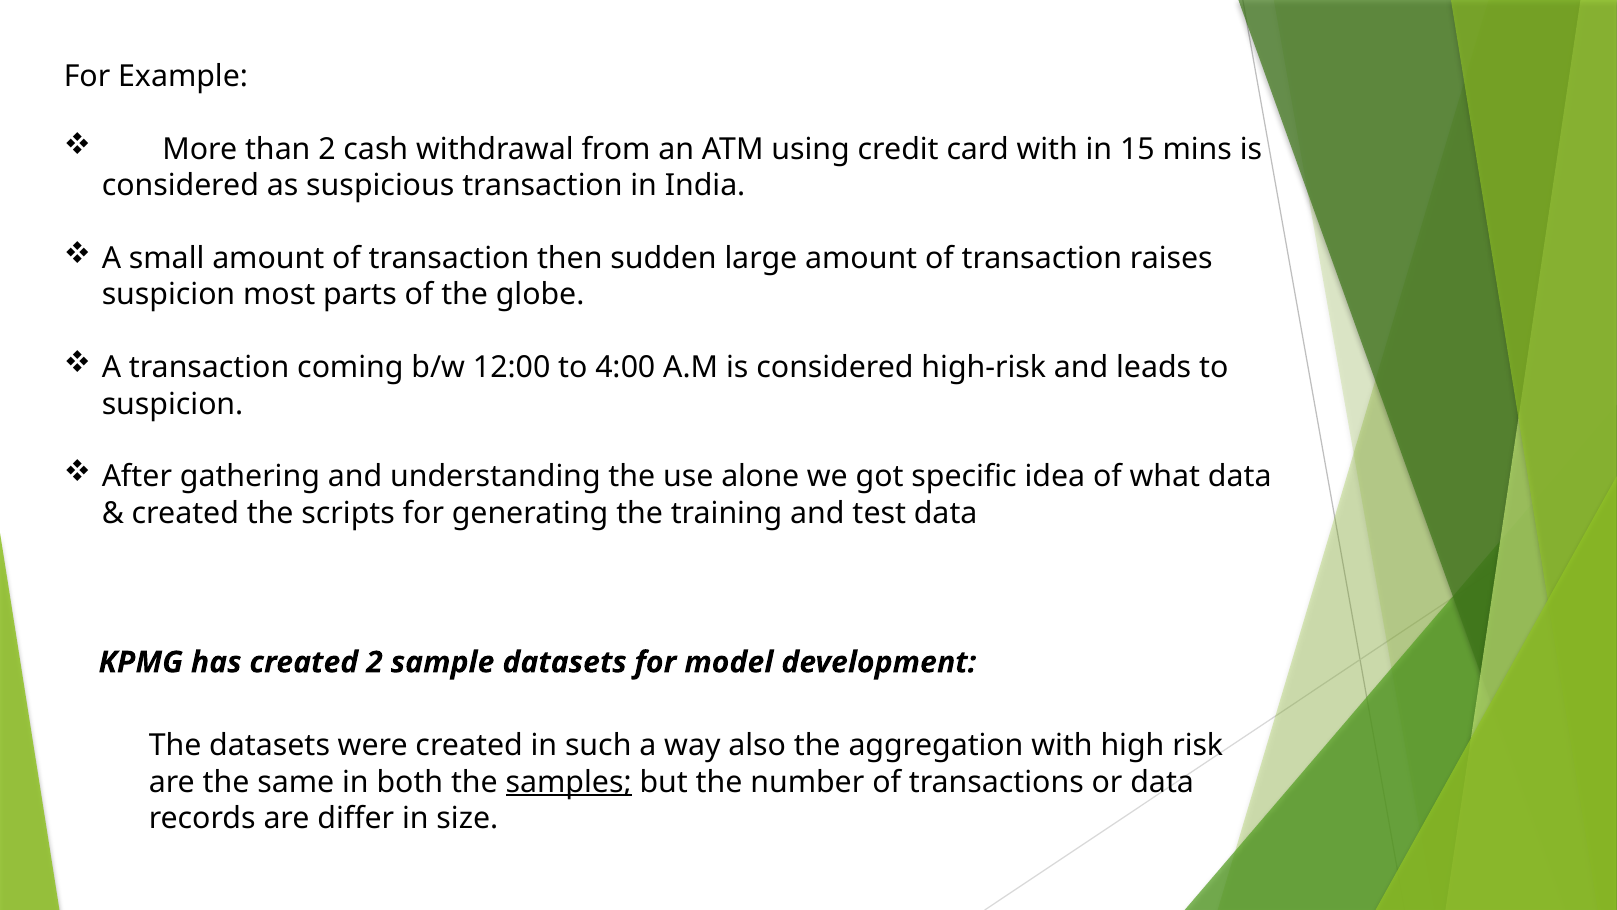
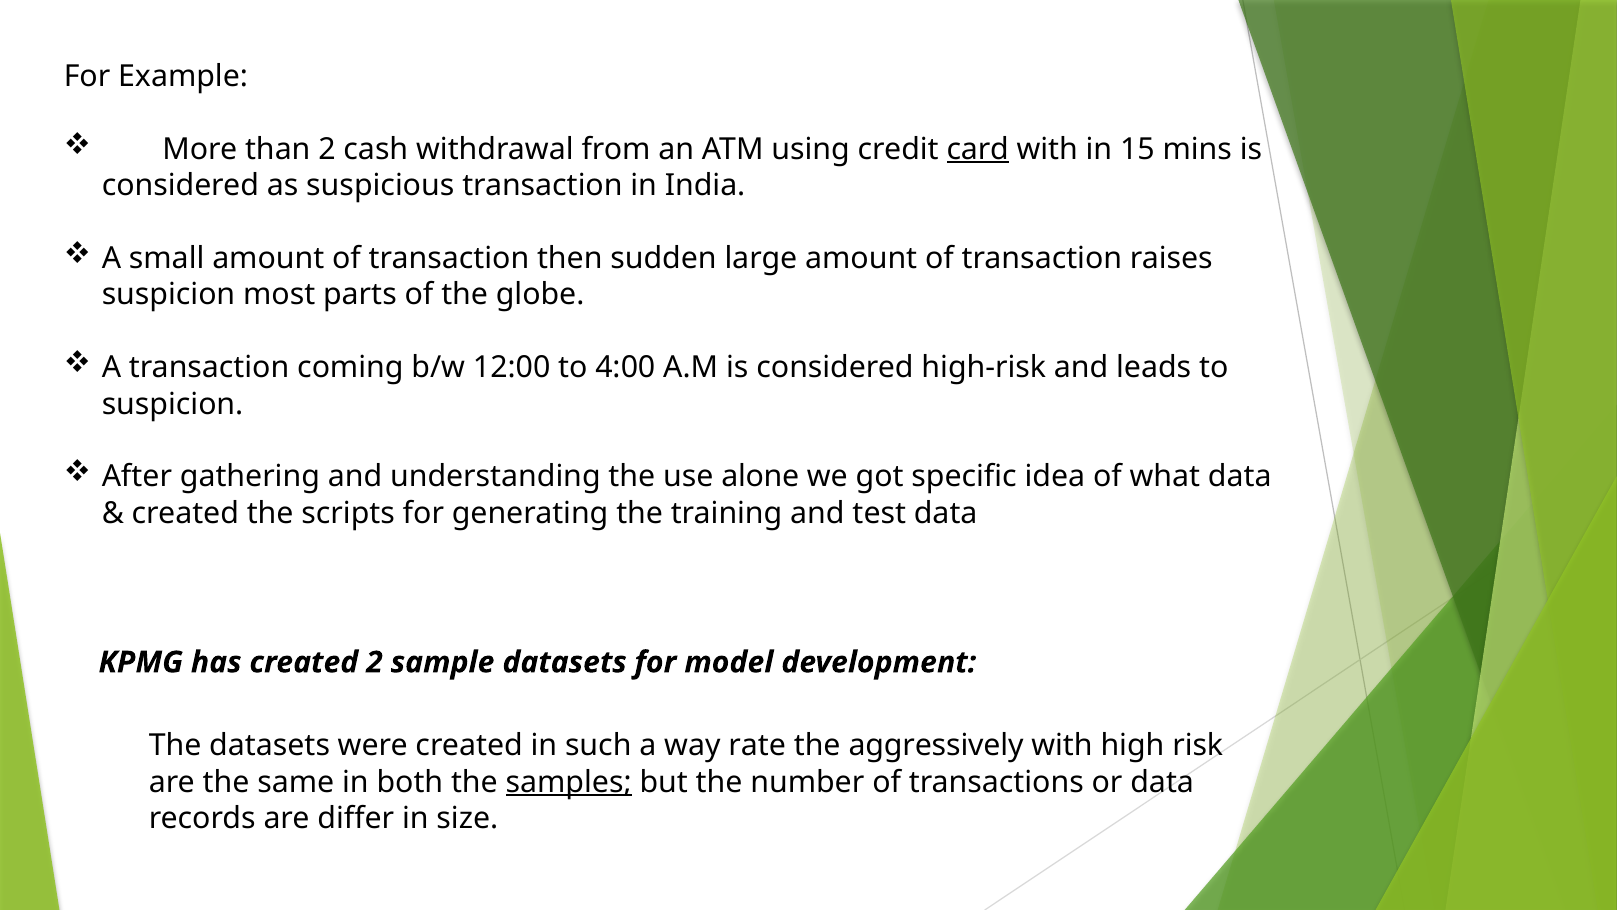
card underline: none -> present (978, 149)
also: also -> rate (757, 746)
aggregation: aggregation -> aggressively (936, 746)
